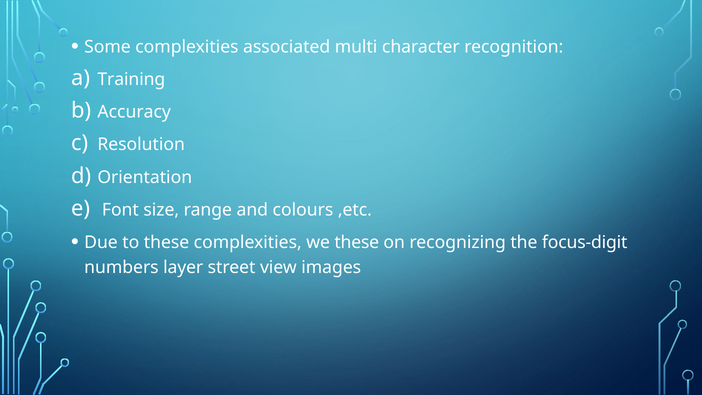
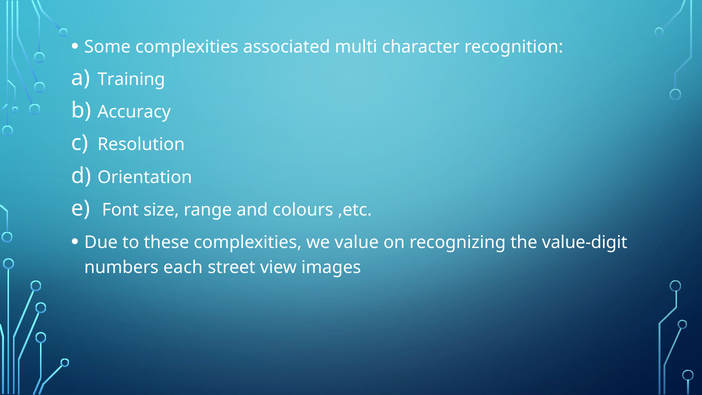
we these: these -> value (357, 242)
focus-digit: focus-digit -> value-digit (585, 242)
layer: layer -> each (183, 268)
